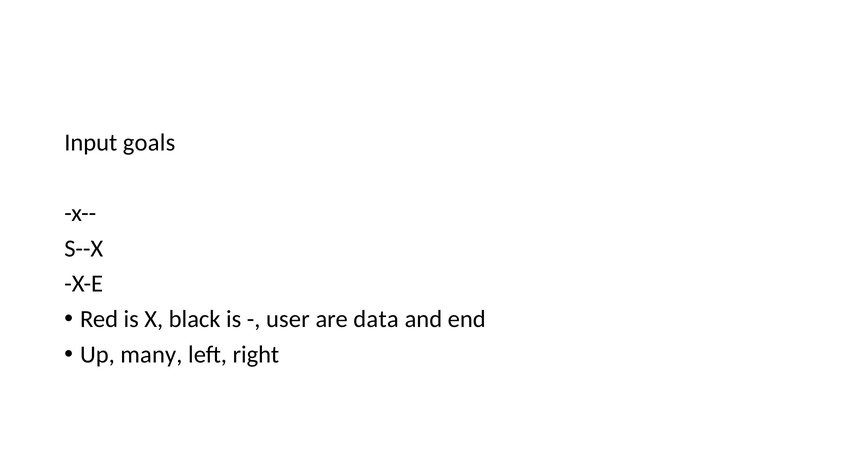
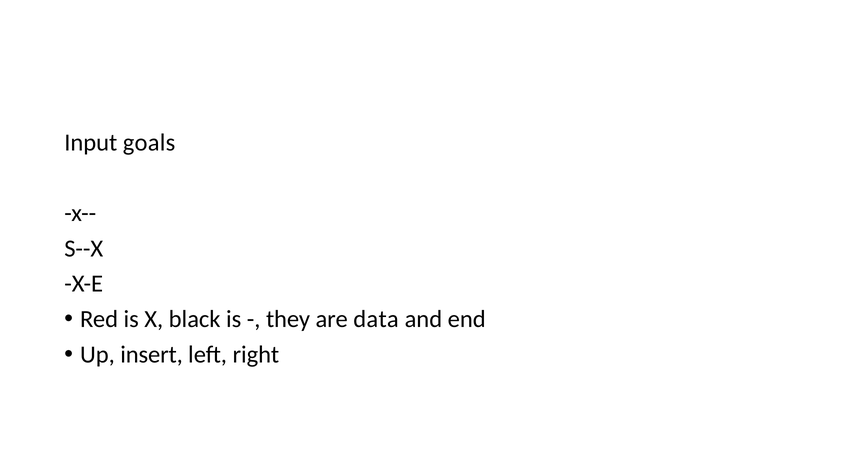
user: user -> they (288, 319)
many: many -> insert (152, 355)
